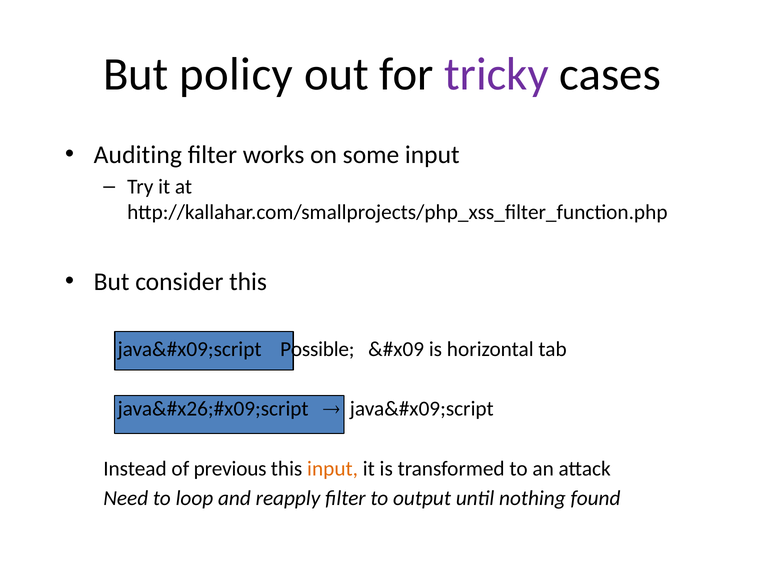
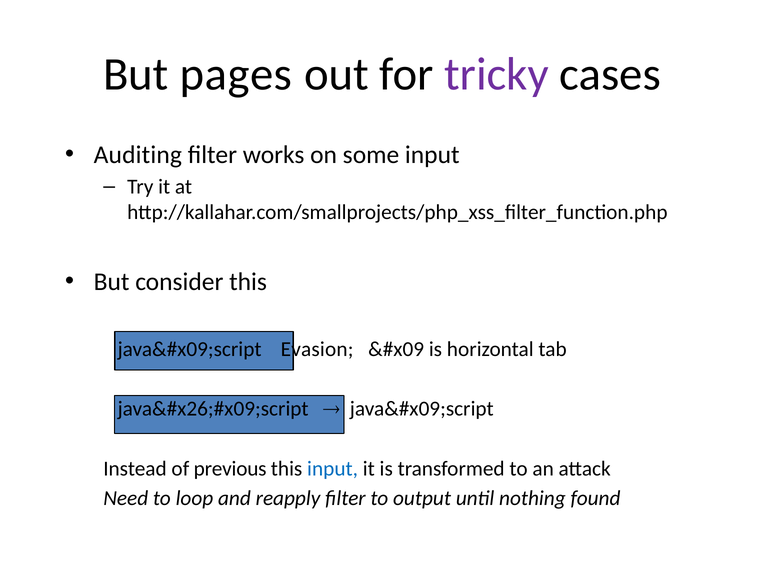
policy: policy -> pages (236, 74)
Possible: Possible -> Evasion (317, 349)
input colour: orange -> blue (333, 468)
